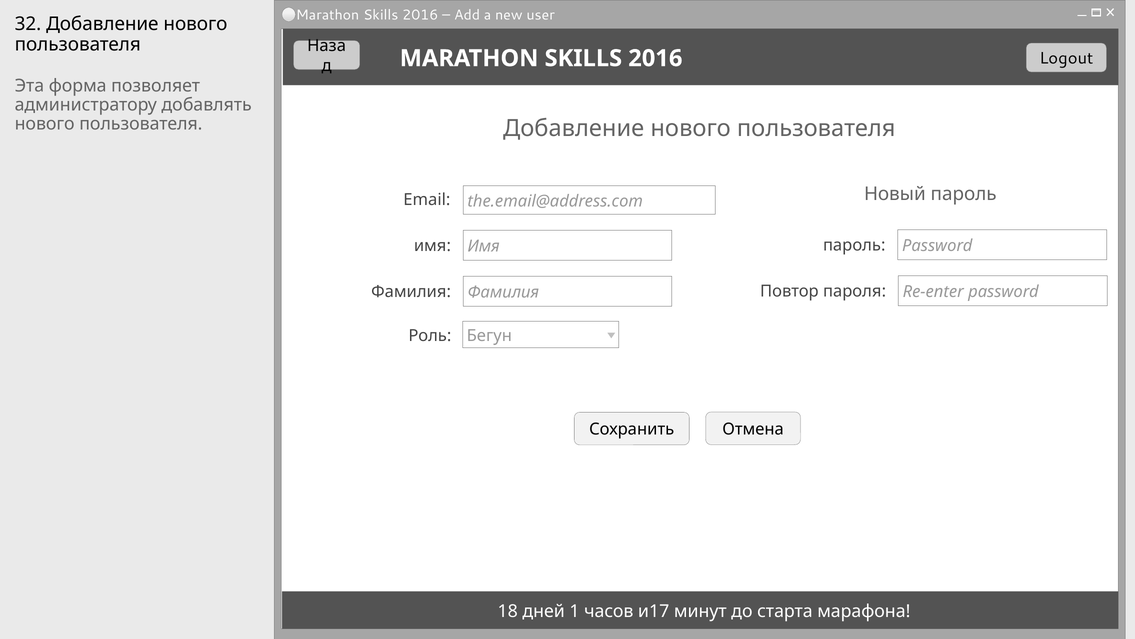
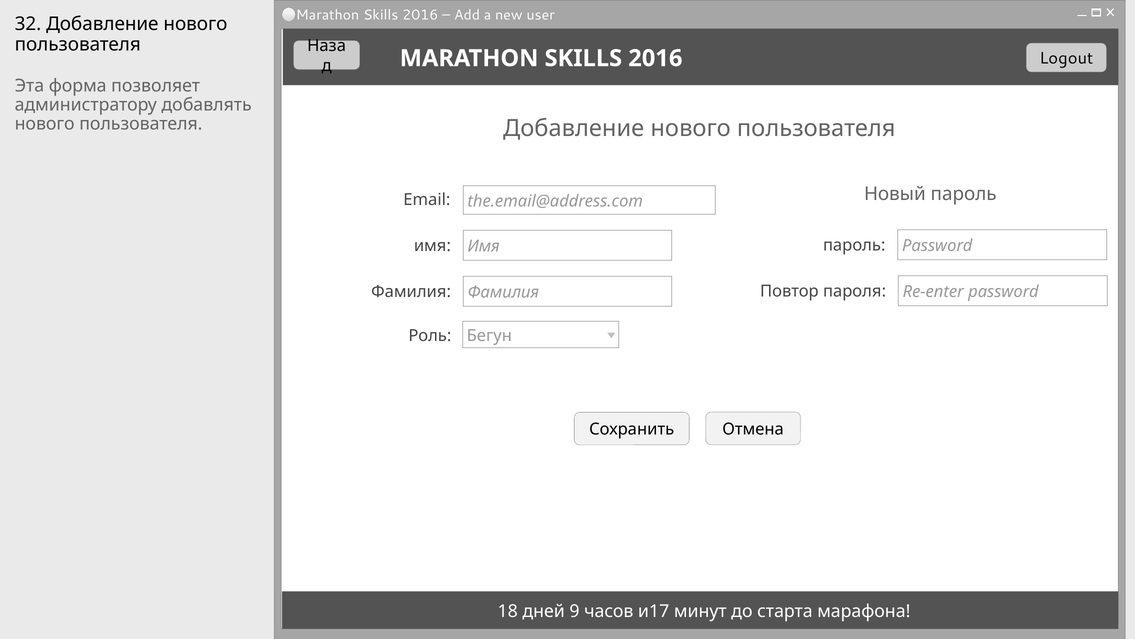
1: 1 -> 9 (574, 611)
